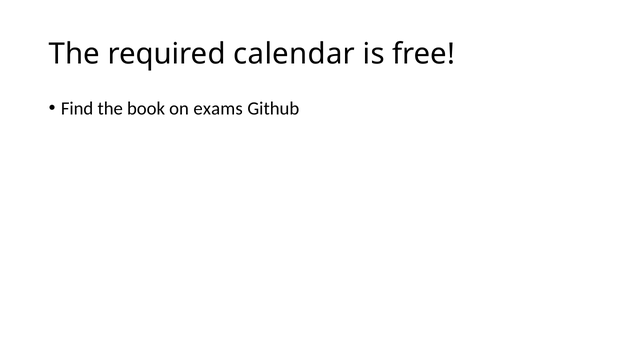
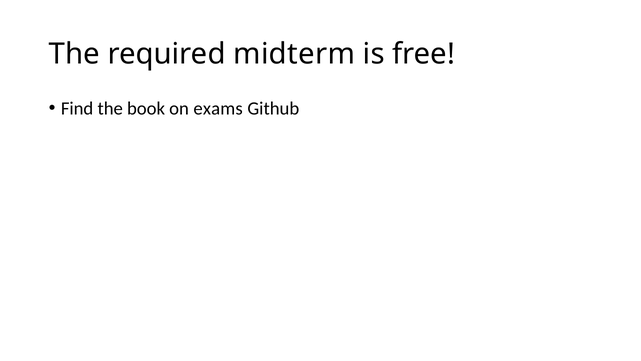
calendar: calendar -> midterm (294, 54)
